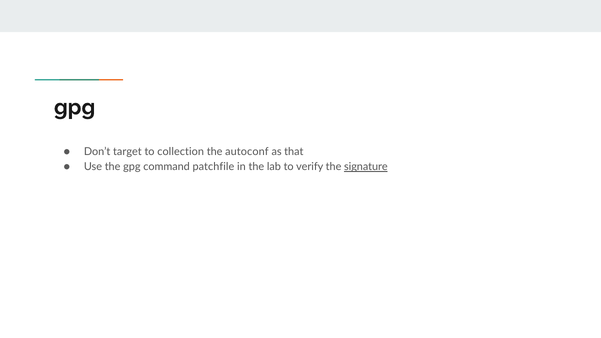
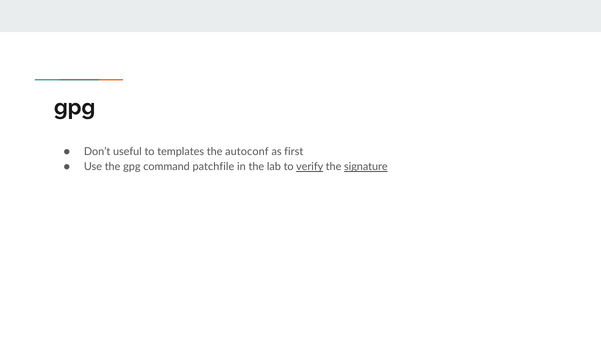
target: target -> useful (127, 152)
collection: collection -> templates (181, 152)
that: that -> first (294, 152)
verify underline: none -> present (310, 167)
